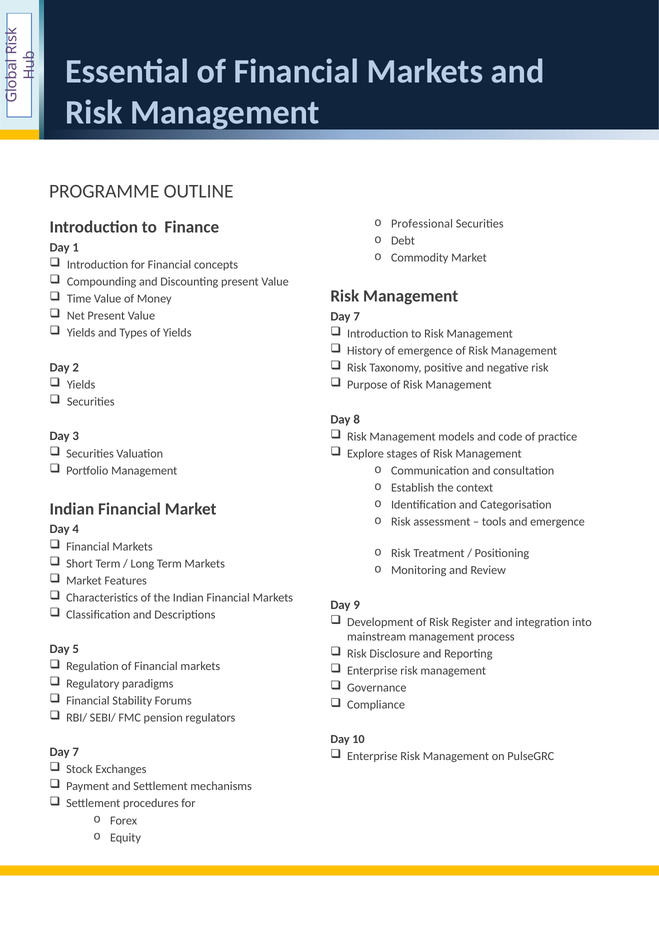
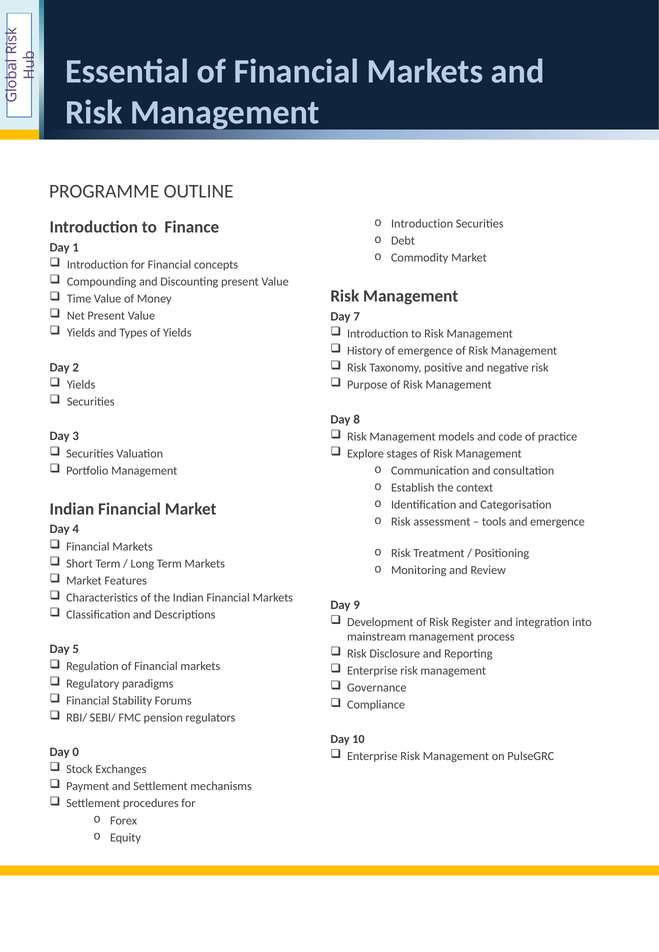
Professional: Professional -> Introduction (422, 224)
7: 7 -> 0 (76, 752)
